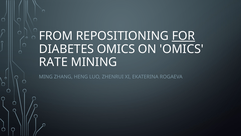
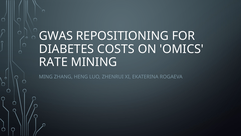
FROM: FROM -> GWAS (56, 36)
FOR underline: present -> none (183, 36)
DIABETES OMICS: OMICS -> COSTS (116, 49)
